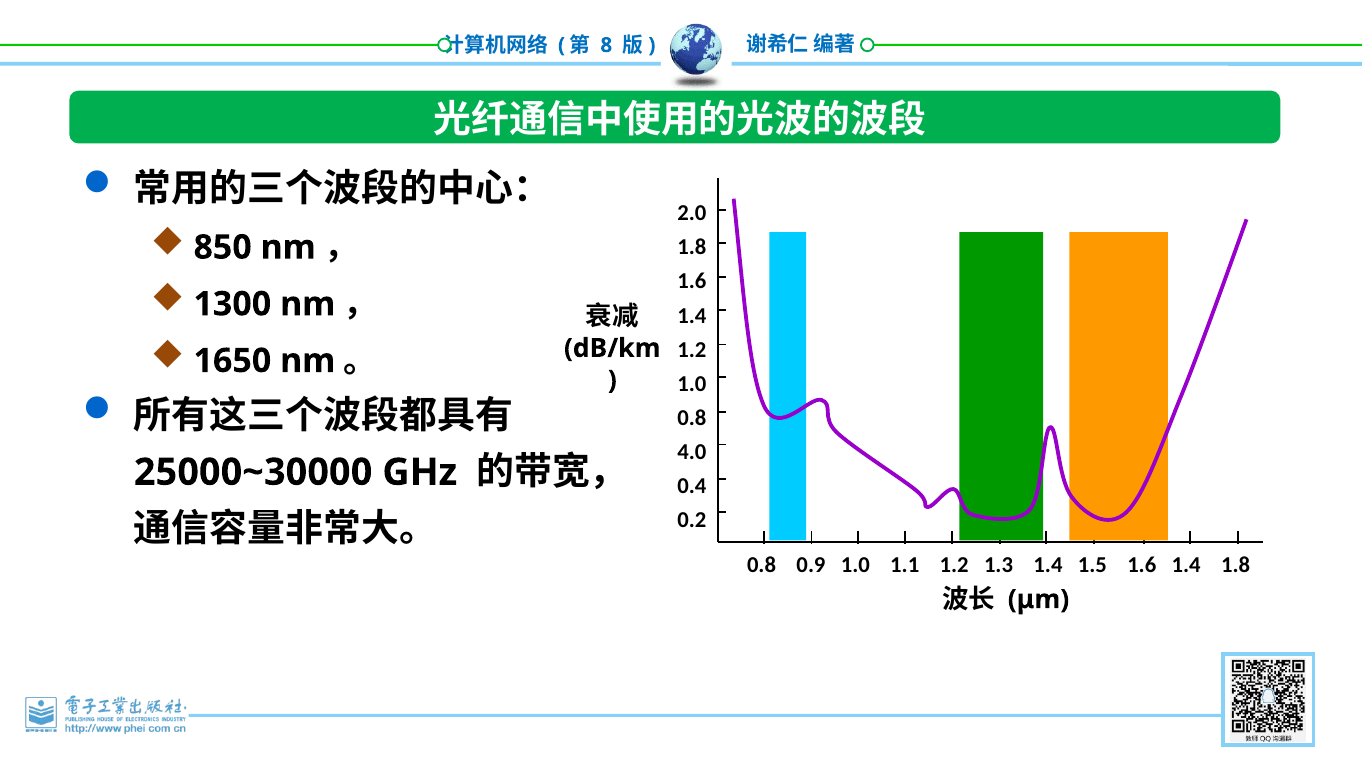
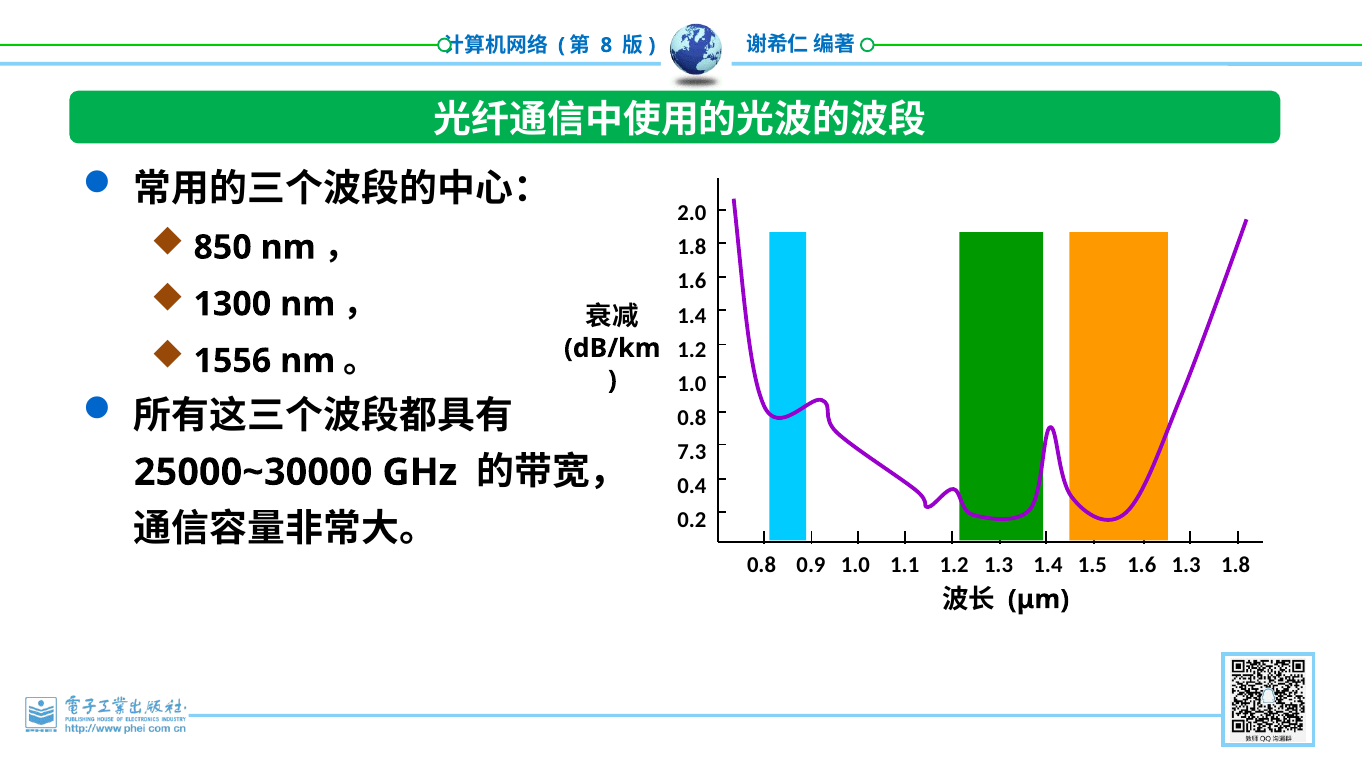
1650: 1650 -> 1556 (232, 361)
4.0: 4.0 -> 7.3 (692, 452)
1.5 1.6 1.4: 1.4 -> 1.3 (1186, 565)
